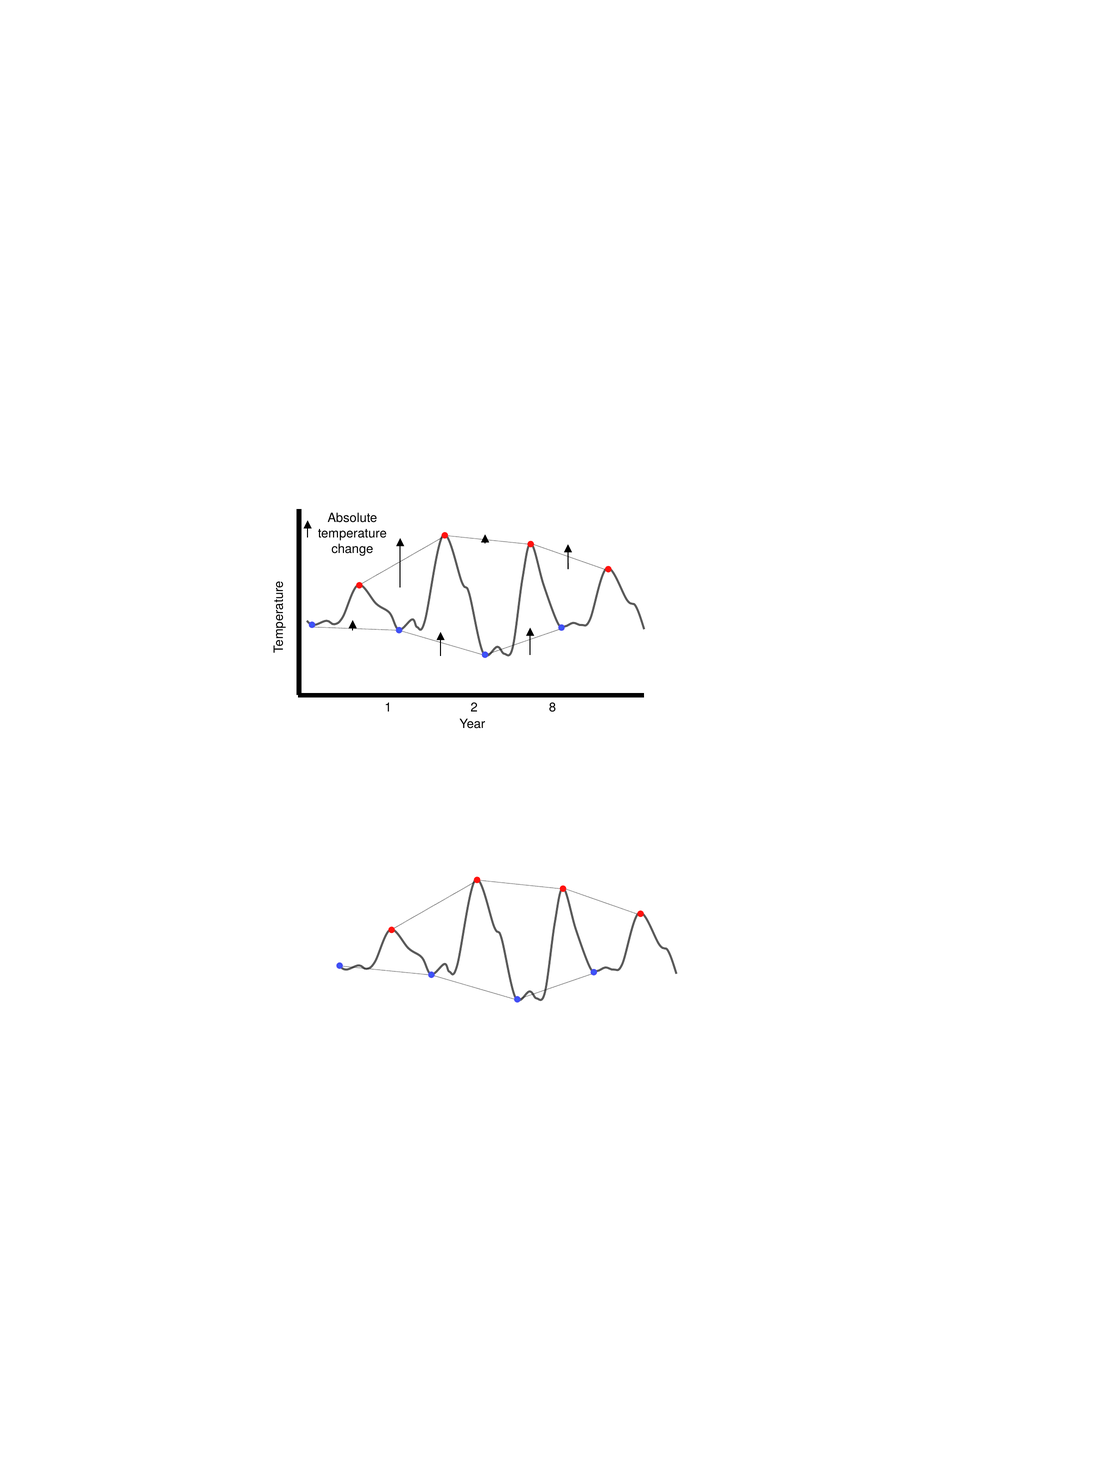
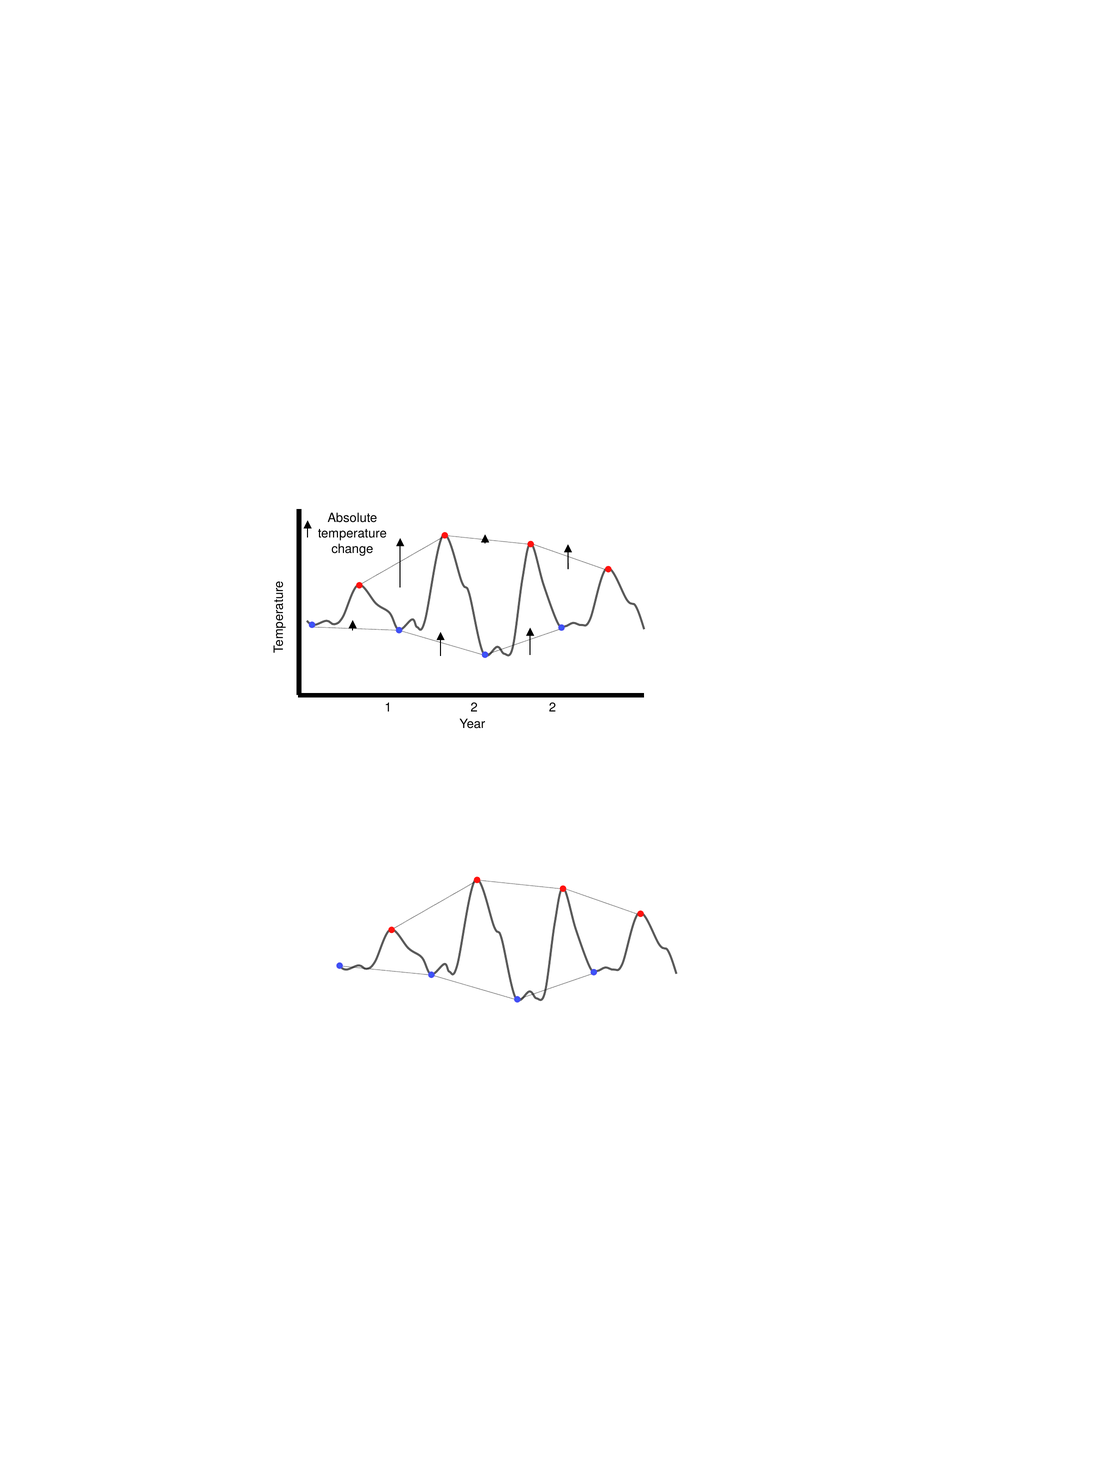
1 8: 8 -> 2 (552, 708)
